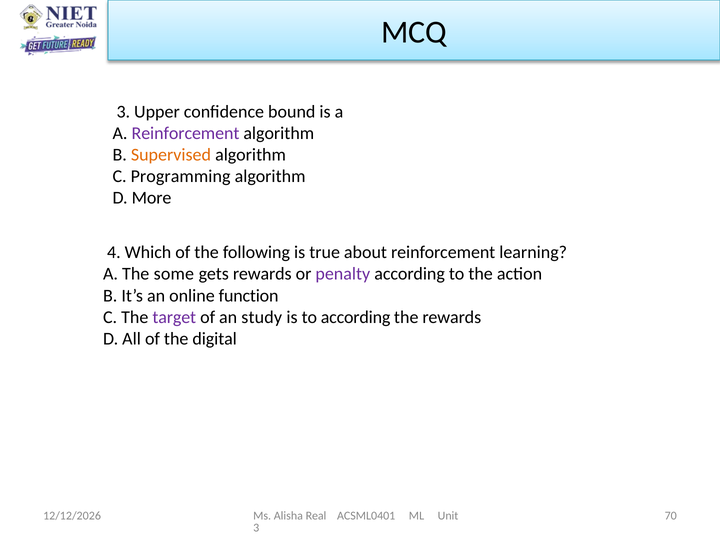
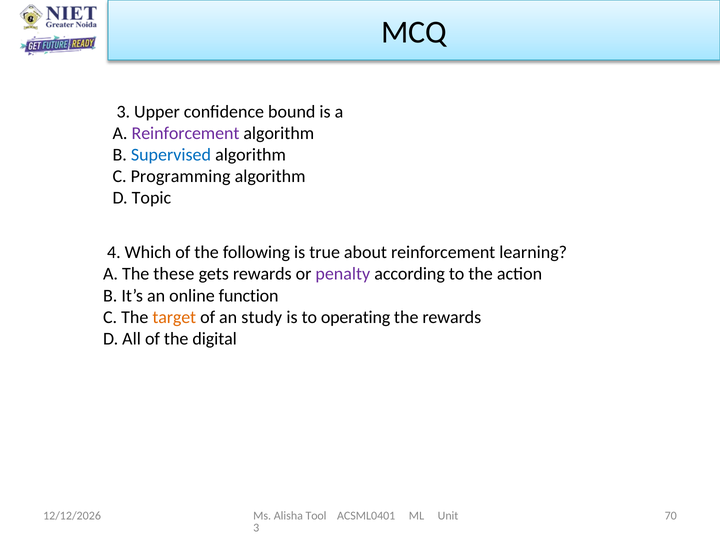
Supervised colour: orange -> blue (171, 155)
More: More -> Topic (151, 198)
some: some -> these (174, 274)
target colour: purple -> orange (174, 317)
to according: according -> operating (356, 317)
Real: Real -> Tool (316, 516)
